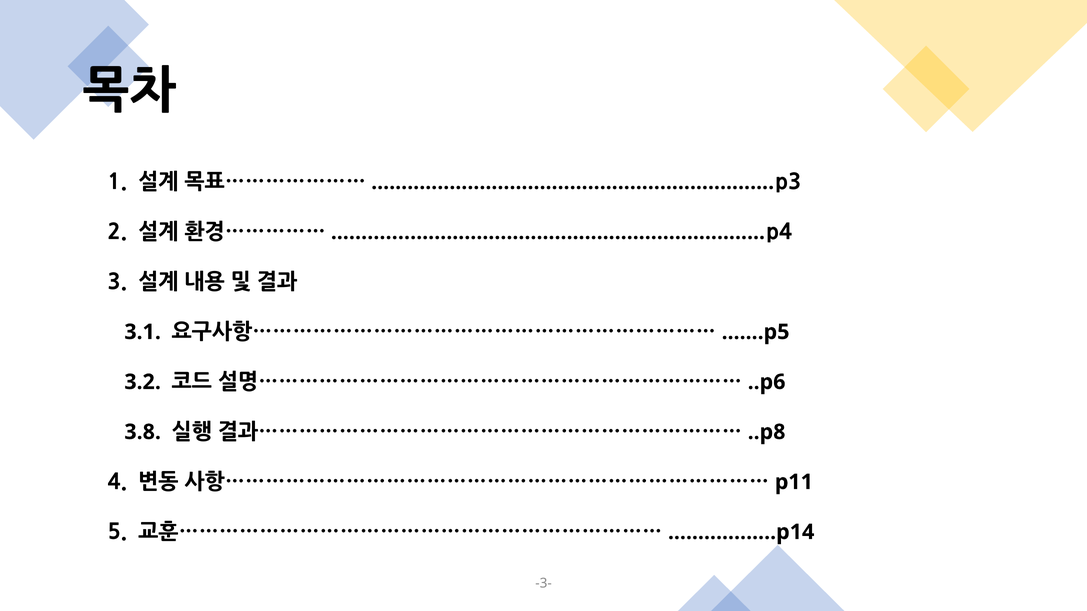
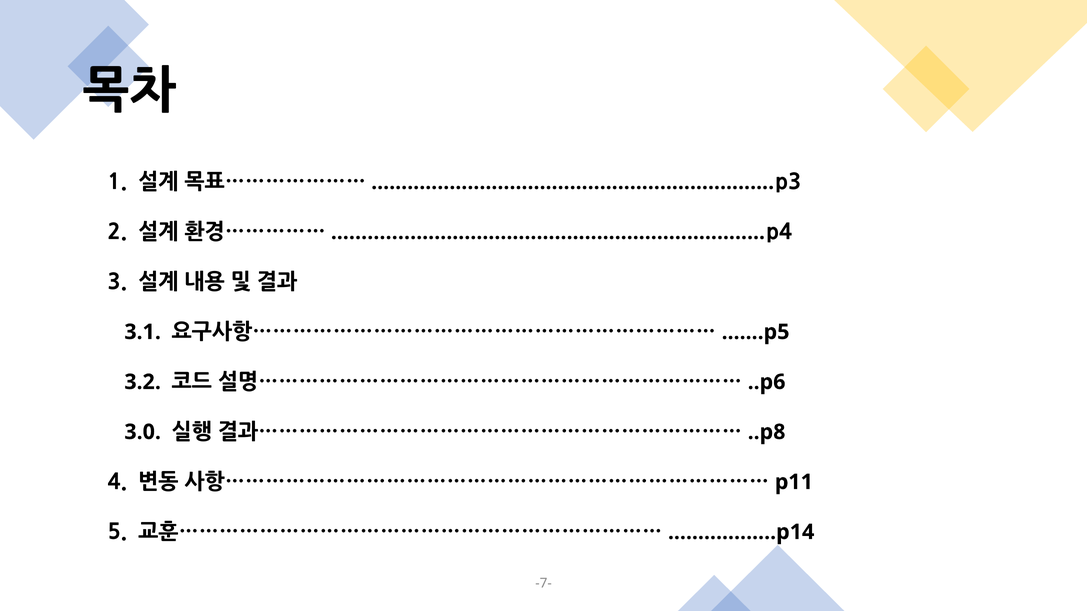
3.8: 3.8 -> 3.0 (143, 432)
-3-: -3- -> -7- (544, 584)
